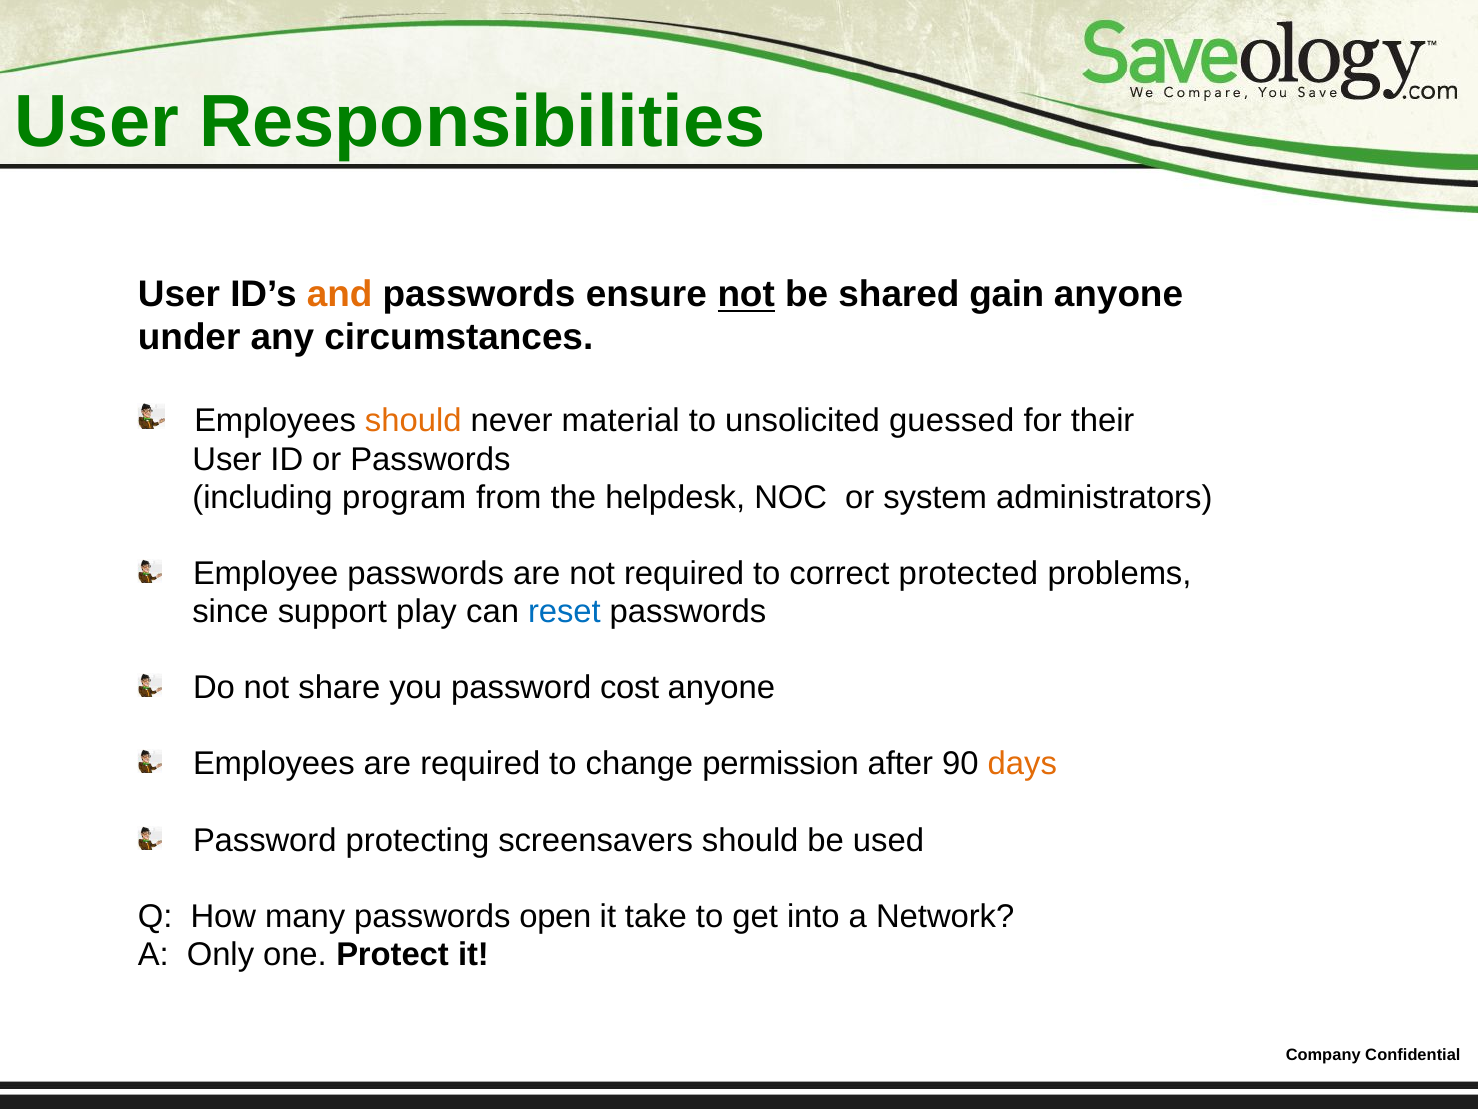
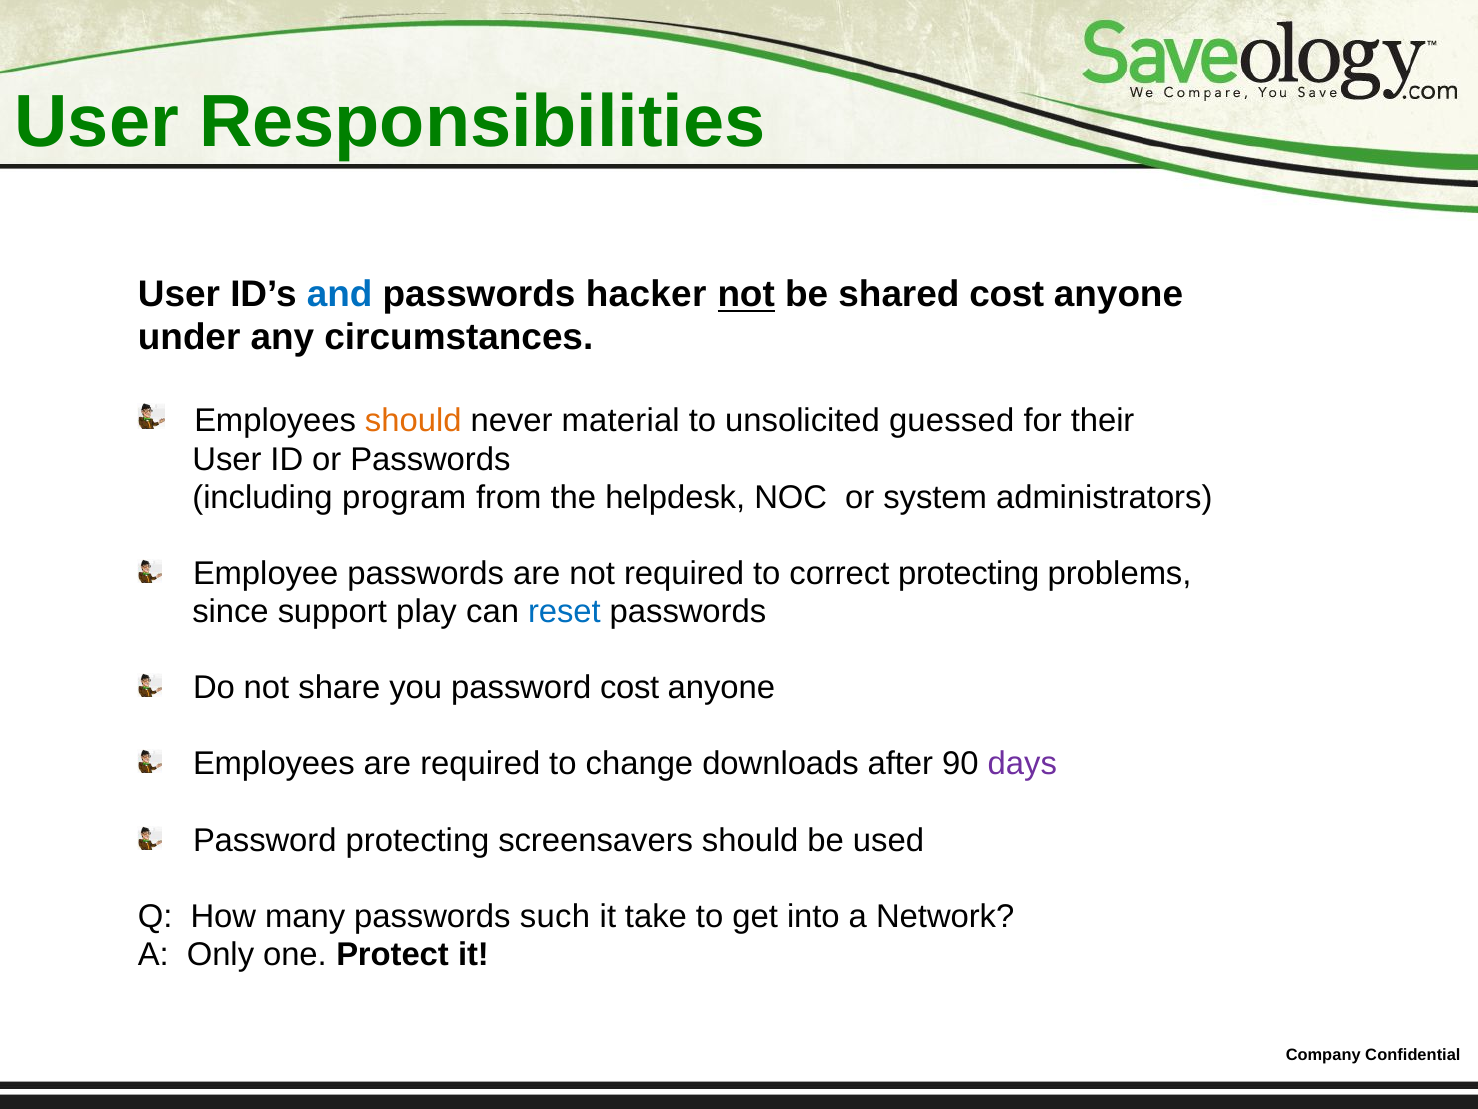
and colour: orange -> blue (340, 295)
ensure: ensure -> hacker (646, 295)
shared gain: gain -> cost (1007, 295)
correct protected: protected -> protecting (969, 573)
permission: permission -> downloads (781, 764)
days colour: orange -> purple (1022, 764)
open: open -> such (555, 916)
